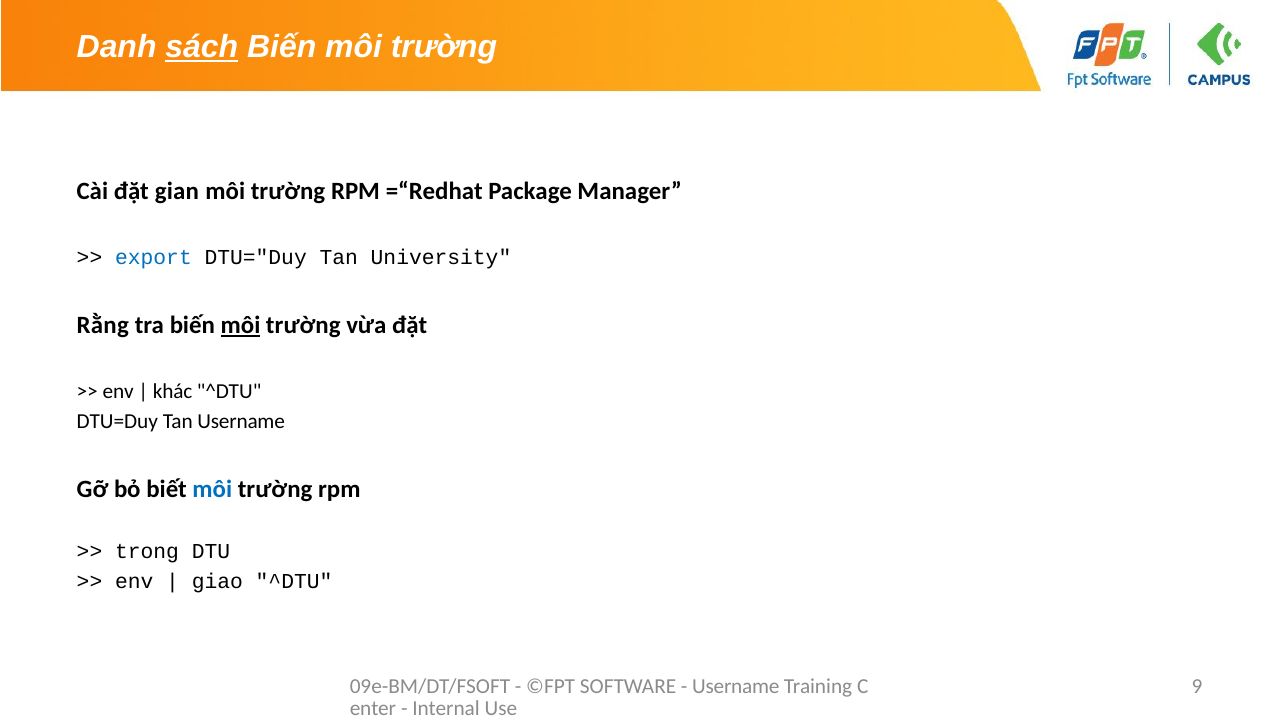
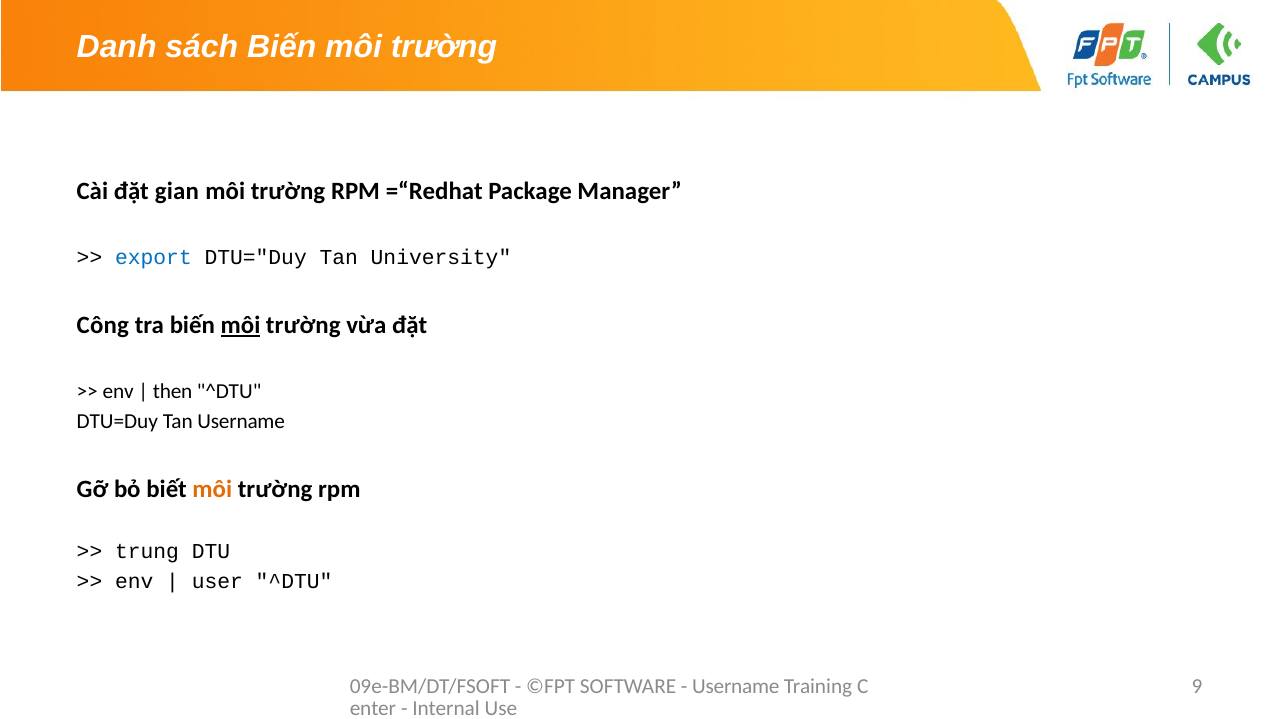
sách underline: present -> none (202, 47)
Rằng: Rằng -> Công (103, 326)
khác: khác -> then (173, 392)
môi colour: blue -> orange (212, 490)
trong: trong -> trung (147, 552)
giao: giao -> user (217, 581)
